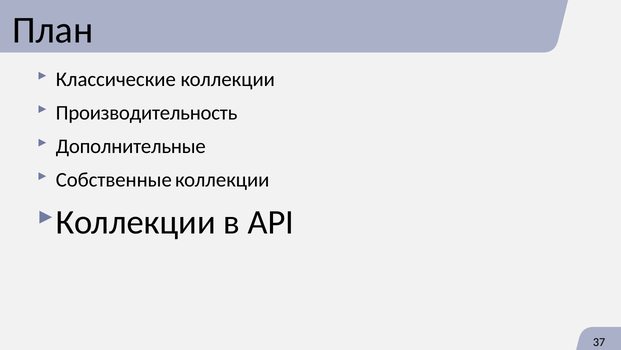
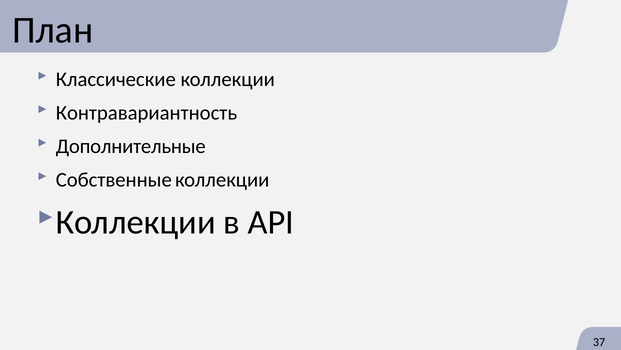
Производительность: Производительность -> Контравариантность (146, 112)
